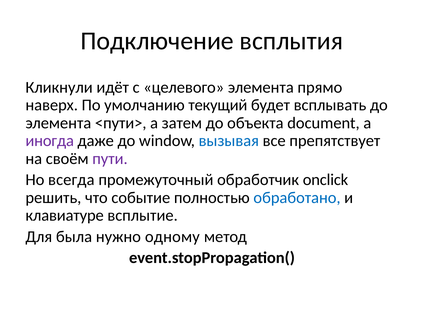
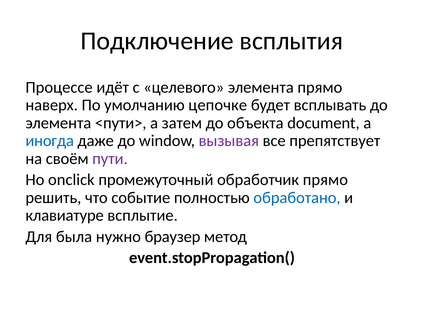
Кликнули: Кликнули -> Процессе (59, 87)
текущий: текущий -> цепочке (218, 105)
иногда colour: purple -> blue (50, 141)
вызывая colour: blue -> purple (229, 141)
всегда: всегда -> onclick (71, 180)
обработчик onclick: onclick -> прямо (325, 180)
одному: одному -> браузер (173, 237)
